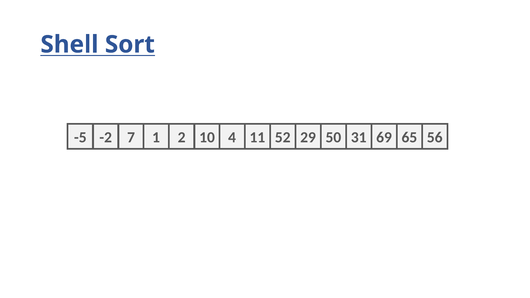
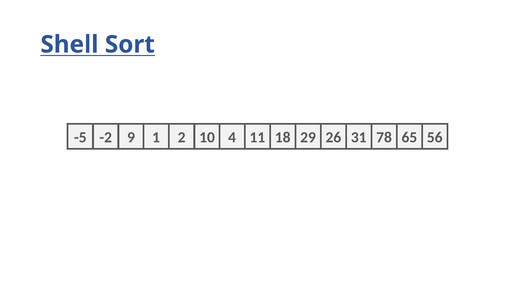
7: 7 -> 9 (131, 137)
52: 52 -> 18 (283, 137)
50: 50 -> 26 (333, 137)
69: 69 -> 78 (384, 137)
